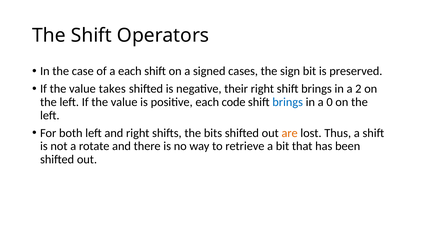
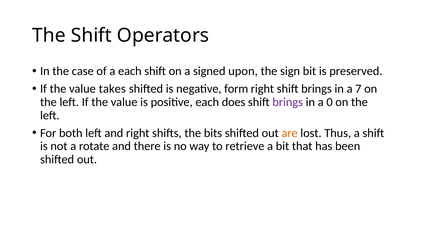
cases: cases -> upon (243, 71)
their: their -> form (236, 89)
2: 2 -> 7 (358, 89)
code: code -> does (234, 102)
brings colour: blue -> purple (288, 102)
